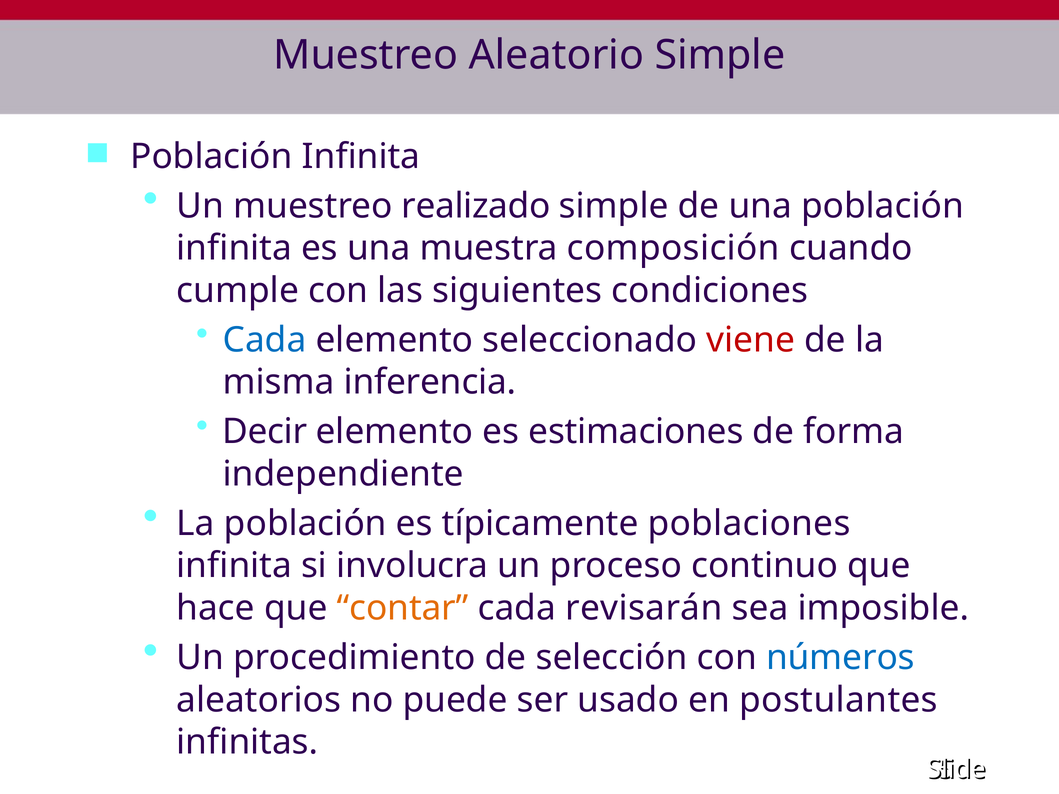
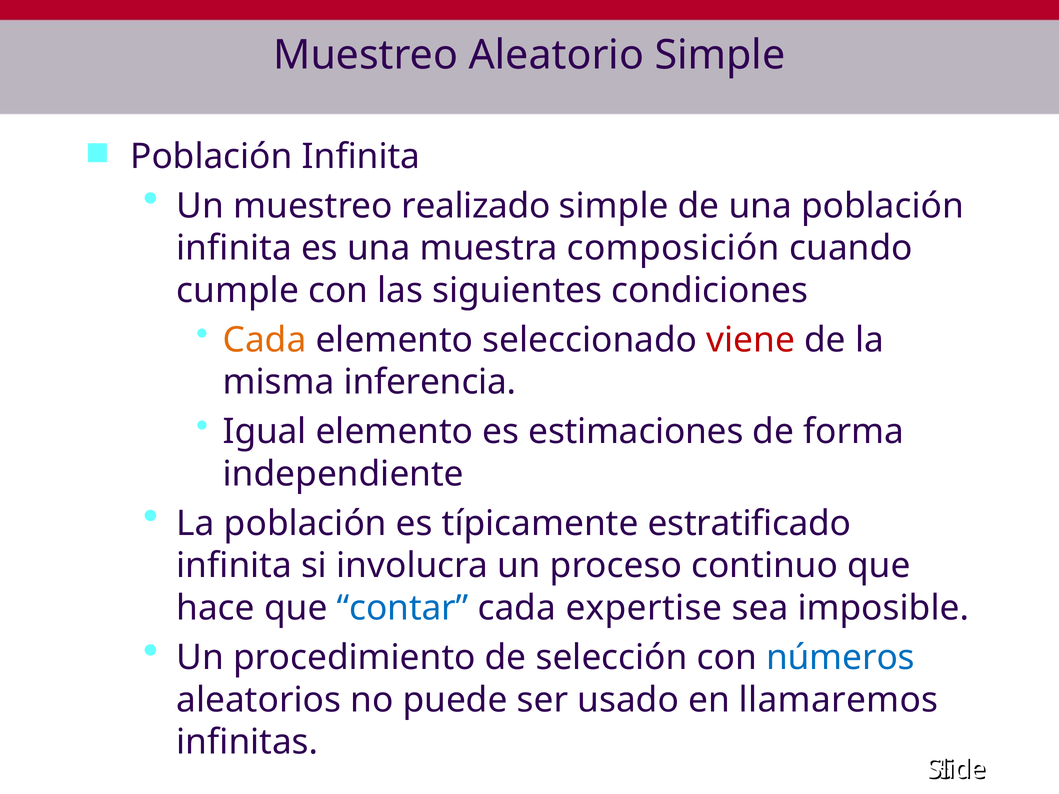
Cada colour: blue -> orange (265, 340)
Decir: Decir -> Igual (265, 432)
poblaciones: poblaciones -> estratificado (749, 524)
contar colour: orange -> blue (403, 608)
revisarán: revisarán -> expertise (644, 608)
postulantes: postulantes -> llamaremos (839, 700)
